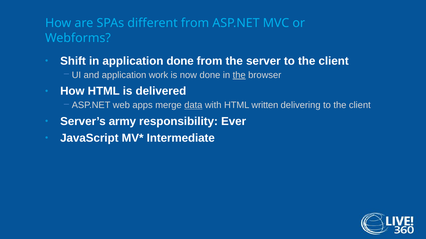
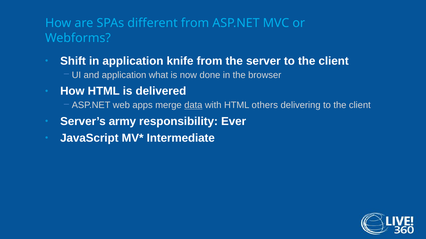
application done: done -> knife (180, 61)
work: work -> what (158, 75)
the underline: present -> none (239, 75)
written: written -> others (265, 105)
